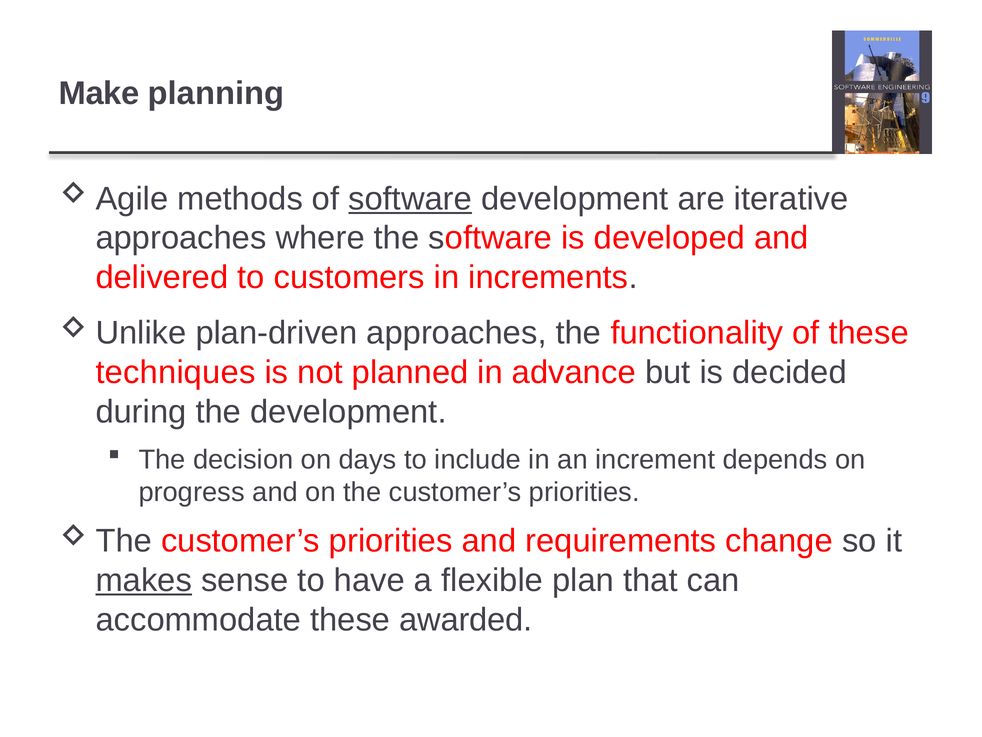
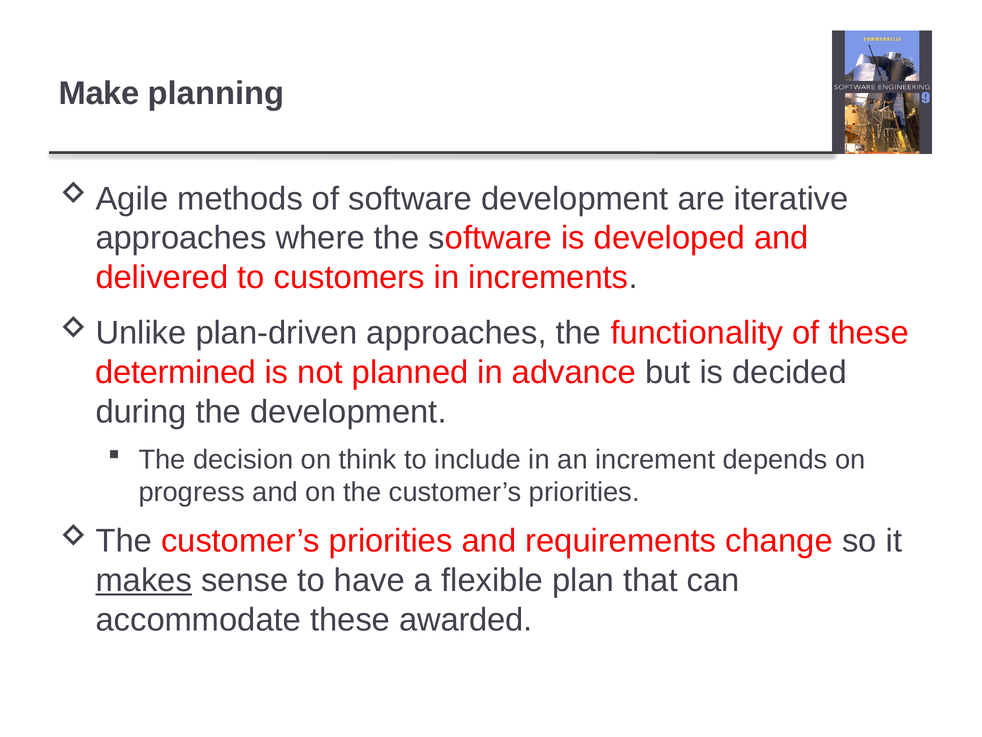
software underline: present -> none (410, 199)
techniques: techniques -> determined (176, 372)
days: days -> think (368, 459)
